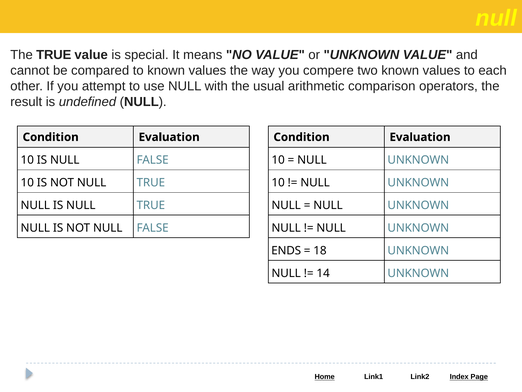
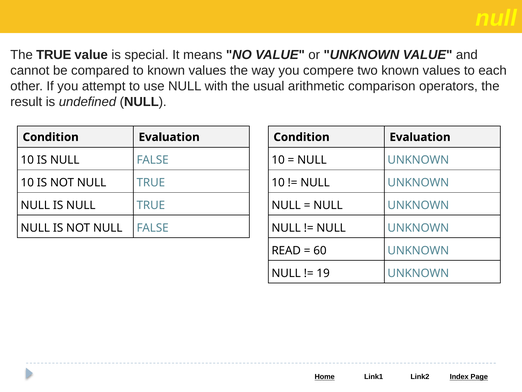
ENDS: ENDS -> READ (286, 250)
18: 18 -> 60 (320, 250)
14: 14 -> 19 (323, 273)
